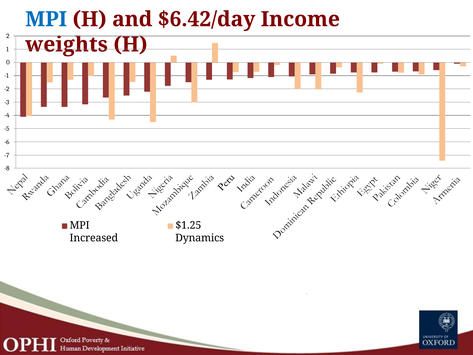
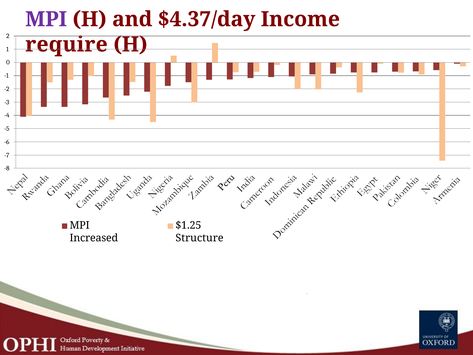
MPI colour: blue -> purple (46, 19)
$6.42/day: $6.42/day -> $4.37/day (207, 19)
weights: weights -> require (66, 44)
Dynamics: Dynamics -> Structure (200, 238)
